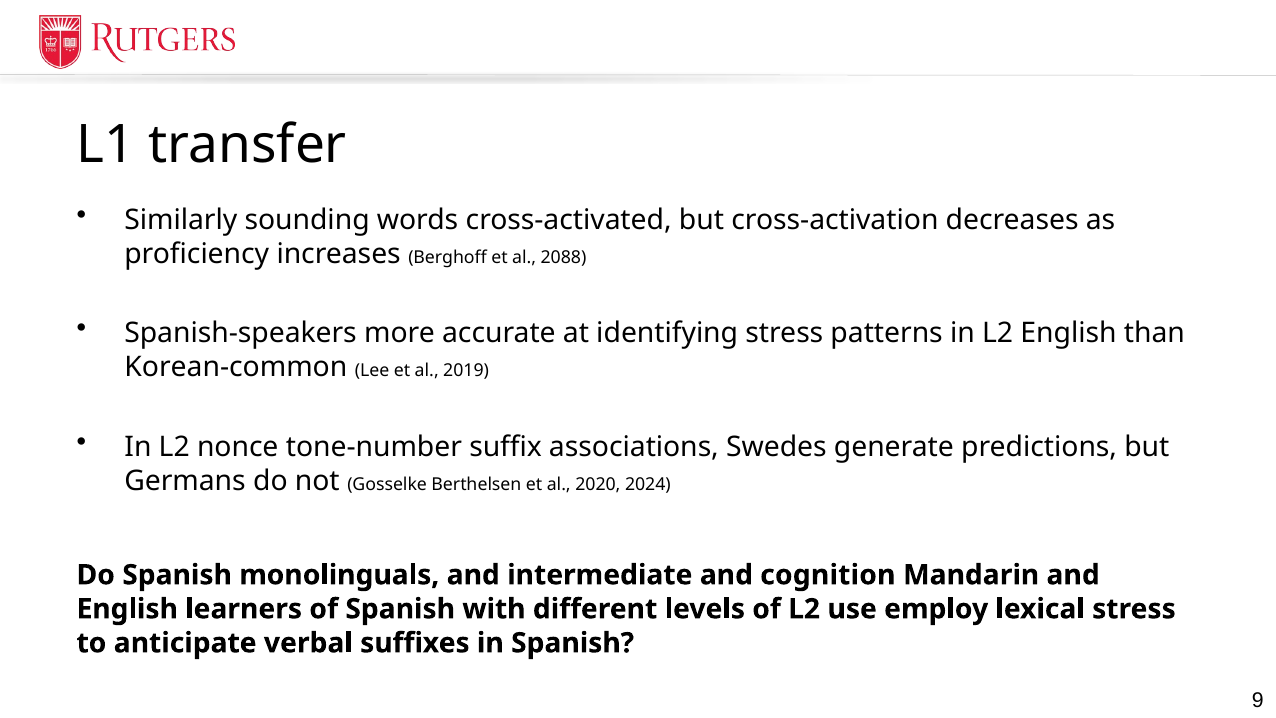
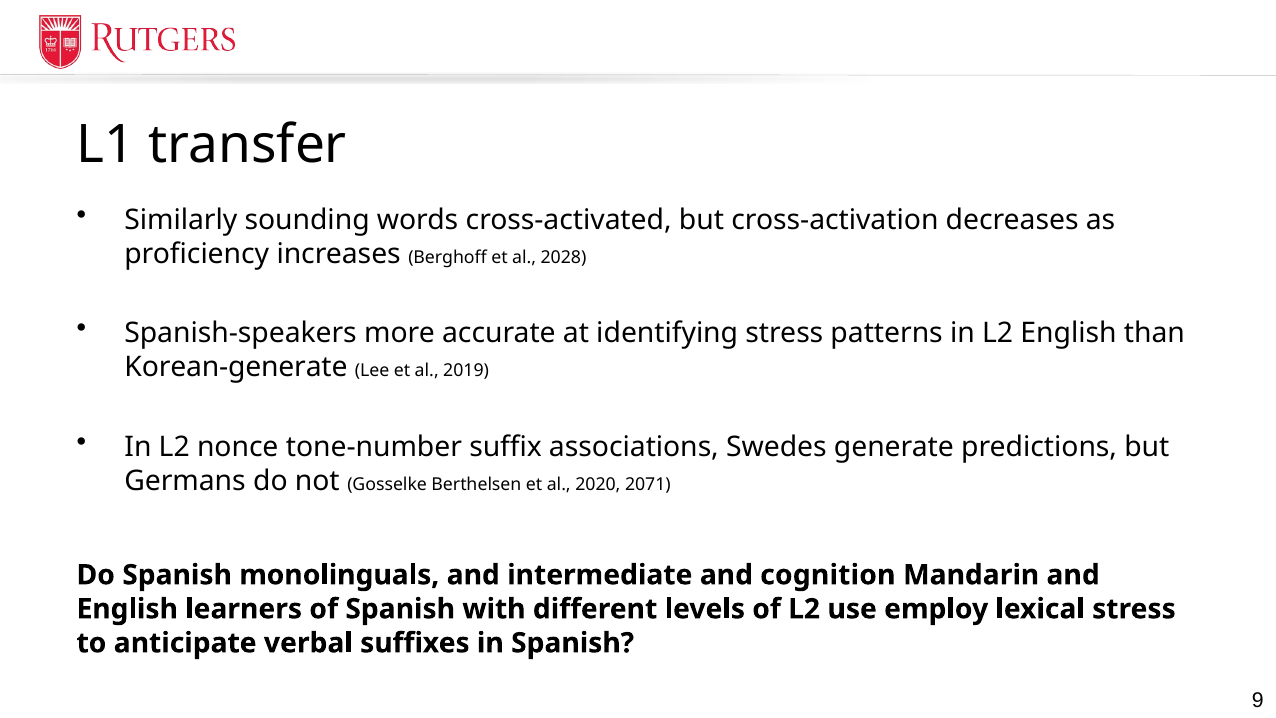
2088: 2088 -> 2028 (564, 257)
Korean-common: Korean-common -> Korean-generate (236, 367)
2024: 2024 -> 2071 (648, 484)
